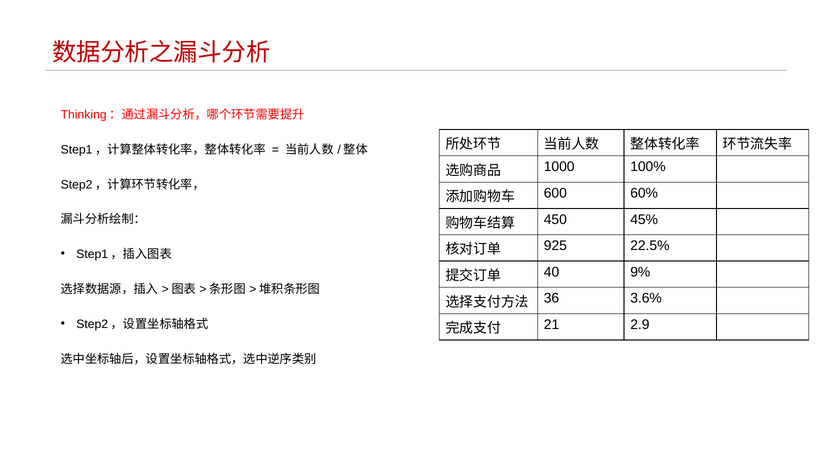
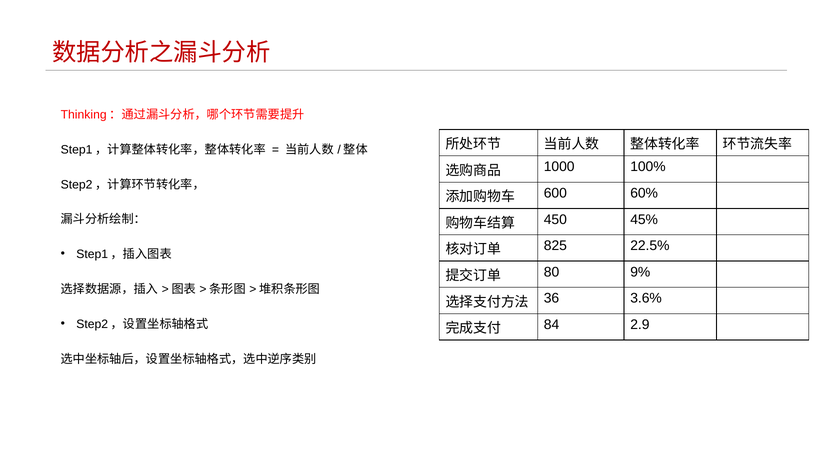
925: 925 -> 825 (555, 246)
40: 40 -> 80 (552, 272)
21: 21 -> 84 (552, 324)
